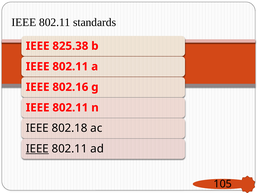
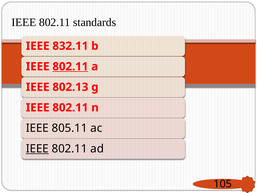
825.38: 825.38 -> 832.11 (70, 46)
802.11 underline: none -> present (70, 66)
802.16: 802.16 -> 802.13 (70, 87)
802.18: 802.18 -> 805.11 (70, 128)
